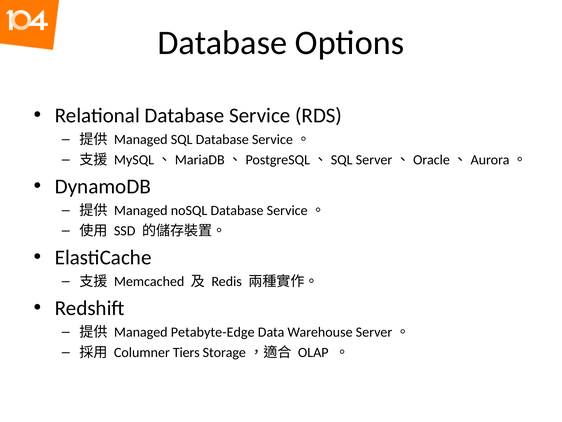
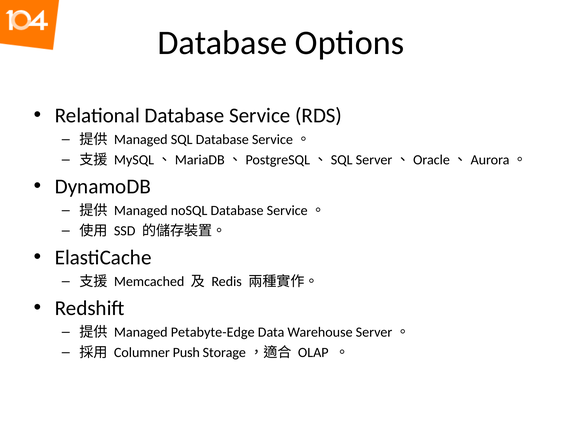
Tiers: Tiers -> Push (186, 352)
